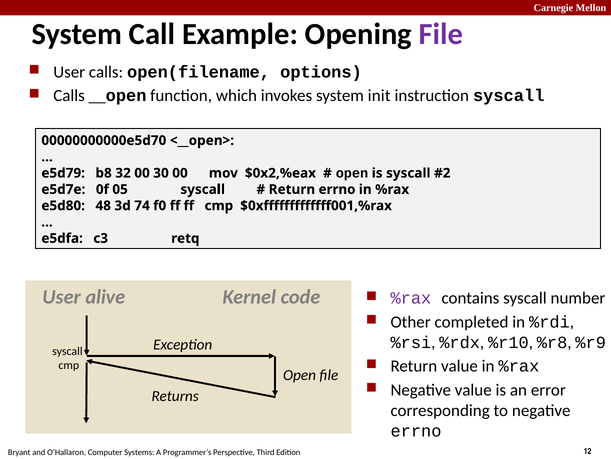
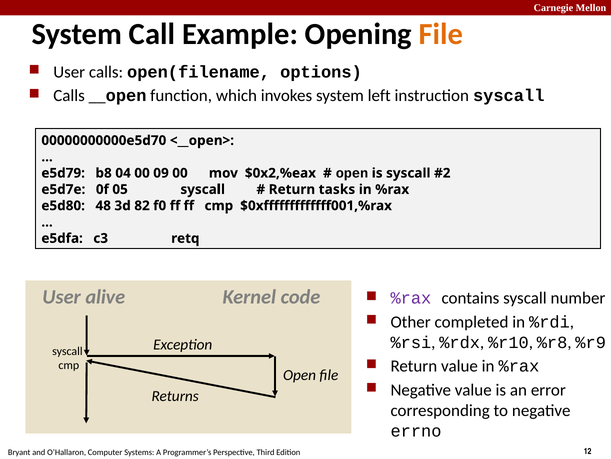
File colour: purple -> orange (441, 34)
init: init -> left (379, 96)
32: 32 -> 04 (123, 173)
30: 30 -> 09 (161, 173)
Return errno: errno -> tasks (337, 189)
74: 74 -> 82 (142, 205)
